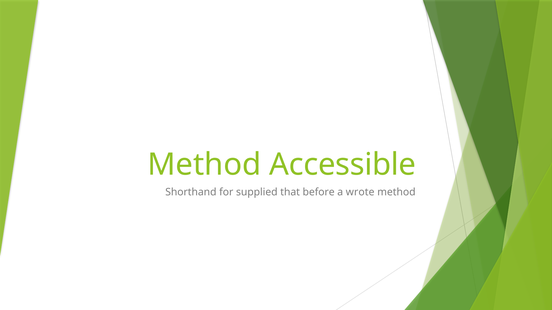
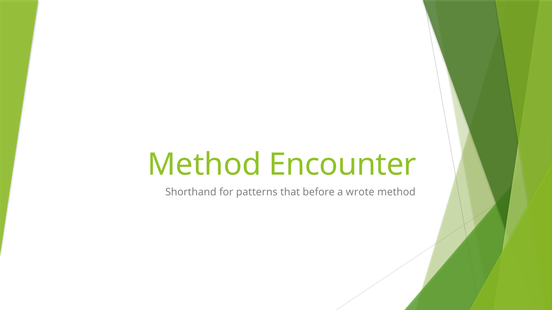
Accessible: Accessible -> Encounter (343, 165)
supplied: supplied -> patterns (257, 192)
